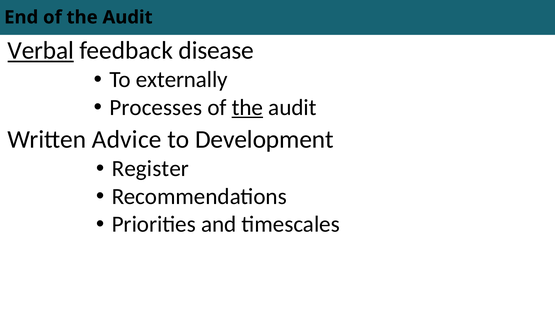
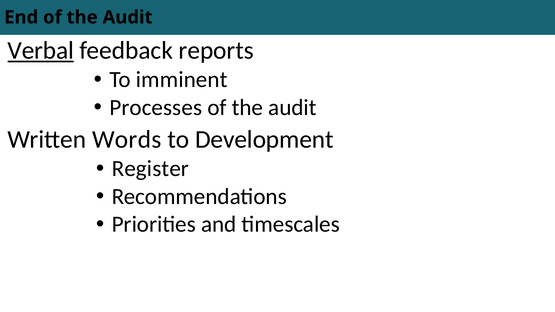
disease: disease -> reports (216, 51)
externally: externally -> imminent (182, 80)
the underline: present -> none (247, 108)
Advice: Advice -> Words (127, 140)
